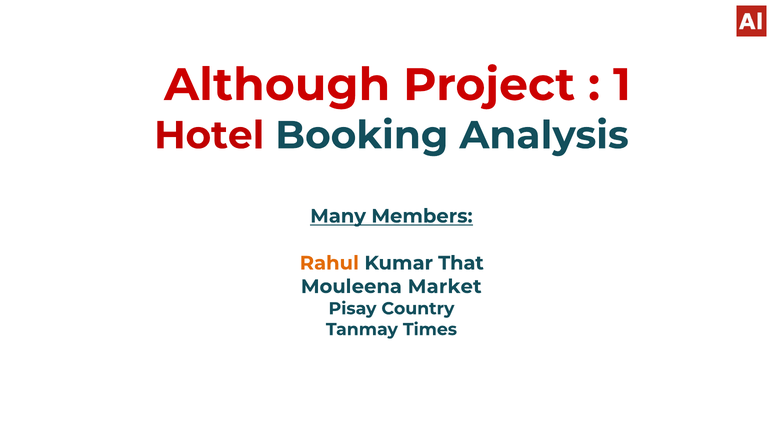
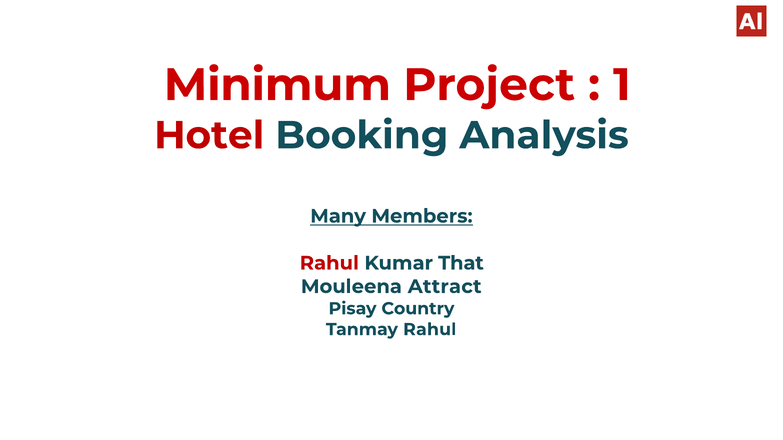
Although: Although -> Minimum (277, 85)
Rahul colour: orange -> red (329, 263)
Market: Market -> Attract (445, 287)
Tanmay Times: Times -> Rahul (430, 330)
